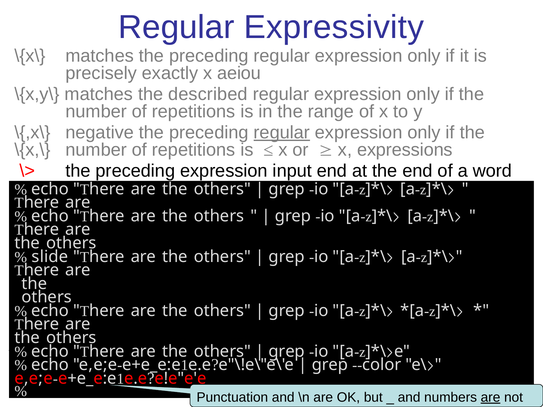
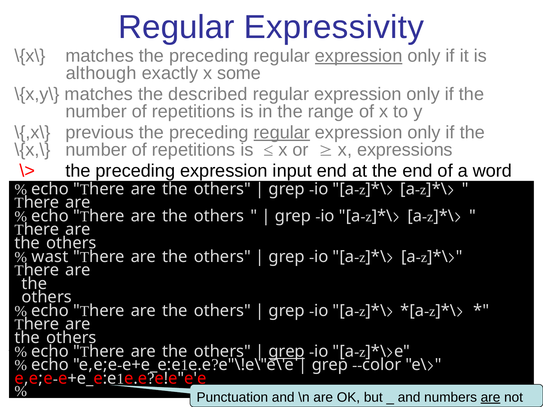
expression underline: none -> present (359, 56)
precisely: precisely -> although (101, 73)
aeiou: aeiou -> some (239, 73)
negative: negative -> previous (100, 133)
slide: slide -> wast (50, 257)
grep underline: none -> present (287, 351)
